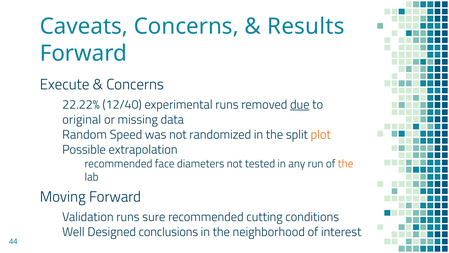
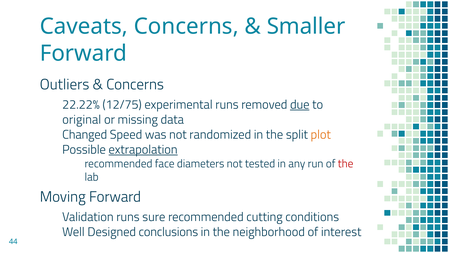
Results: Results -> Smaller (306, 26)
Execute: Execute -> Outliers (65, 84)
12/40: 12/40 -> 12/75 (122, 104)
Random: Random -> Changed (85, 134)
extrapolation underline: none -> present (143, 149)
the colour: orange -> red (346, 163)
